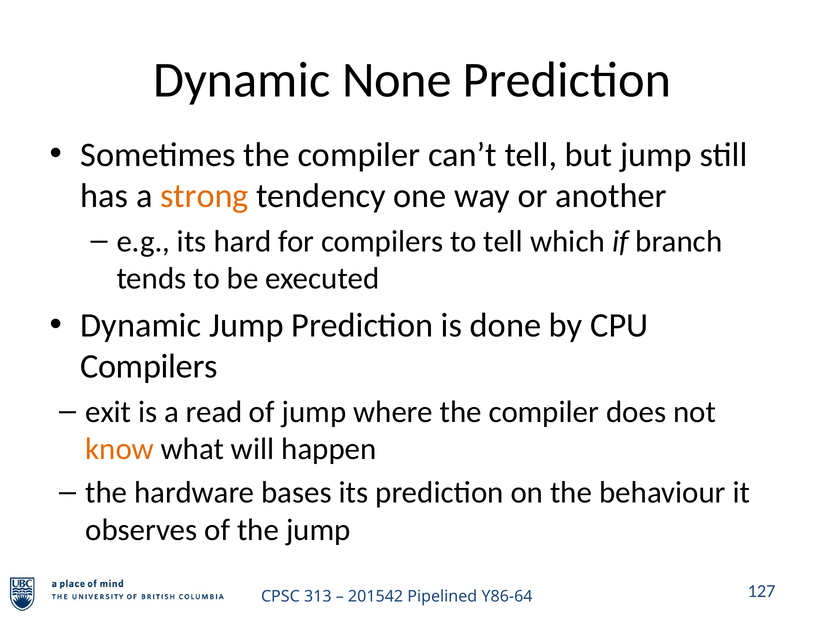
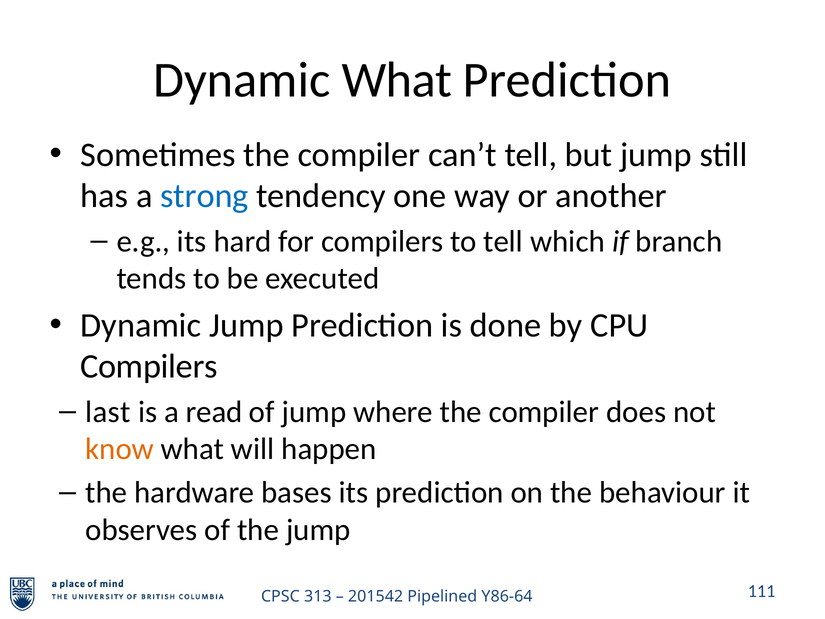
Dynamic None: None -> What (397, 80)
strong colour: orange -> blue (204, 196)
exit: exit -> last (108, 412)
127: 127 -> 111 (762, 591)
